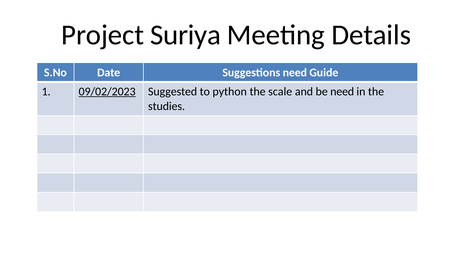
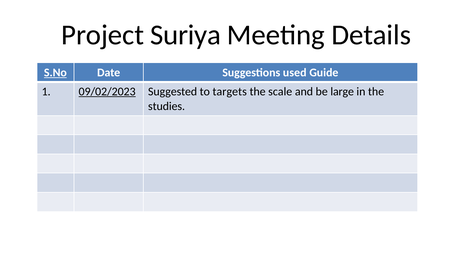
S.No underline: none -> present (55, 73)
Suggestions need: need -> used (295, 73)
python: python -> targets (230, 92)
be need: need -> large (342, 92)
